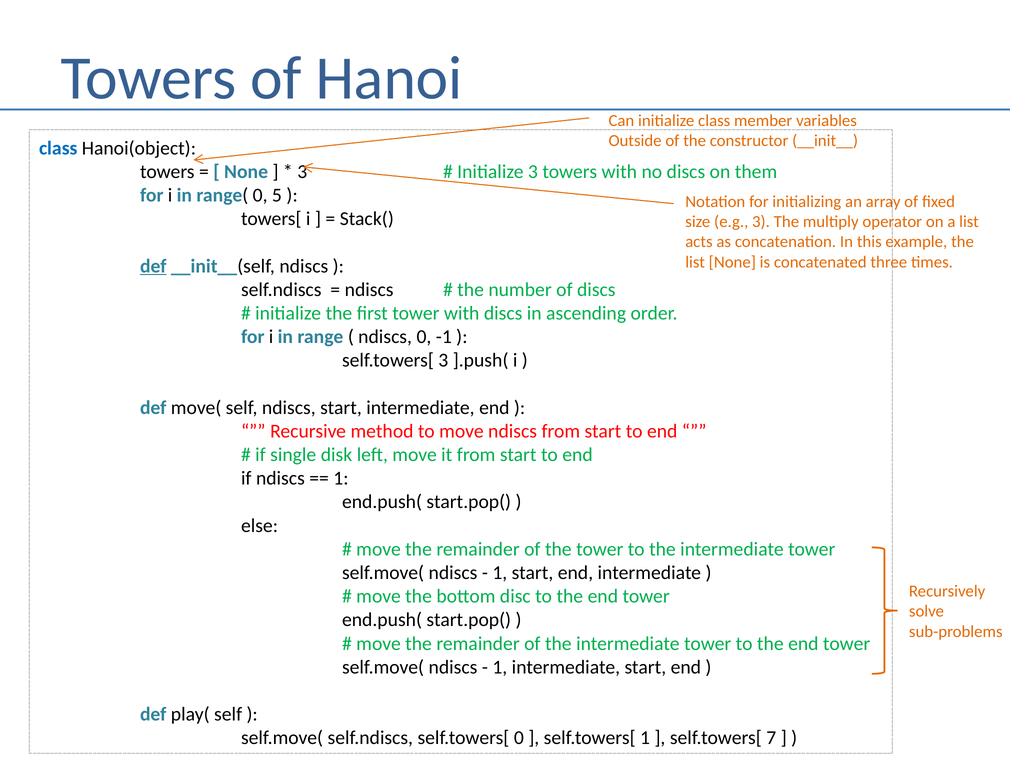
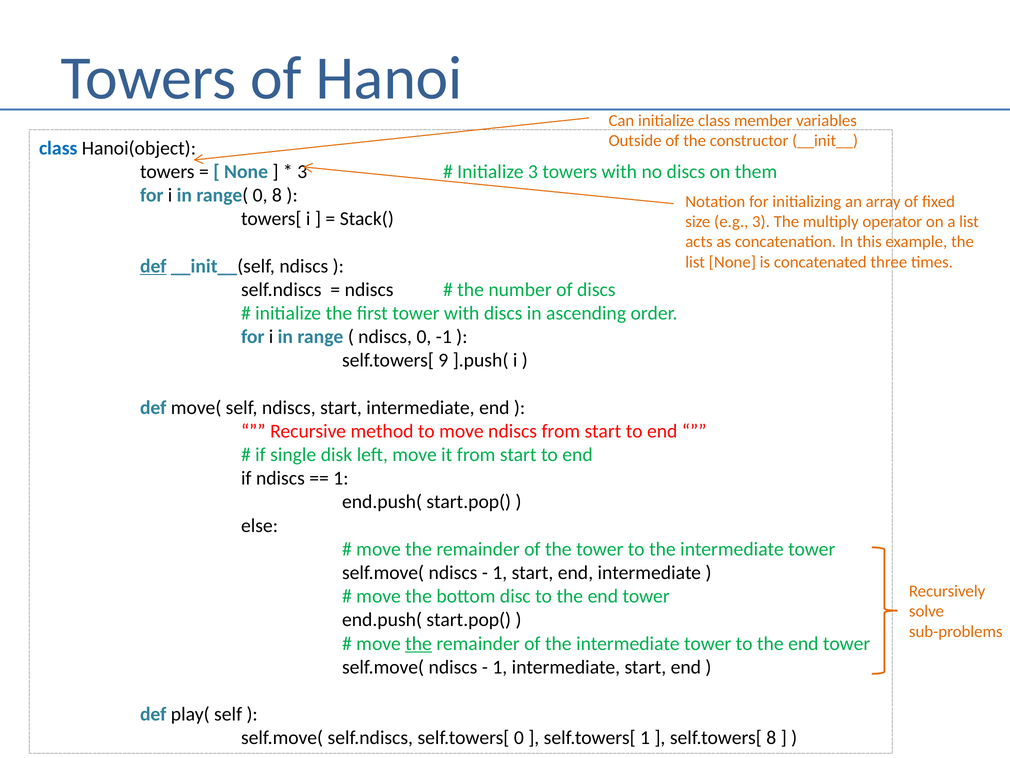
0 5: 5 -> 8 (277, 195)
self.towers[ 3: 3 -> 9 (443, 360)
the underline: none -> present (419, 643)
self.towers[ 7: 7 -> 8 (771, 737)
